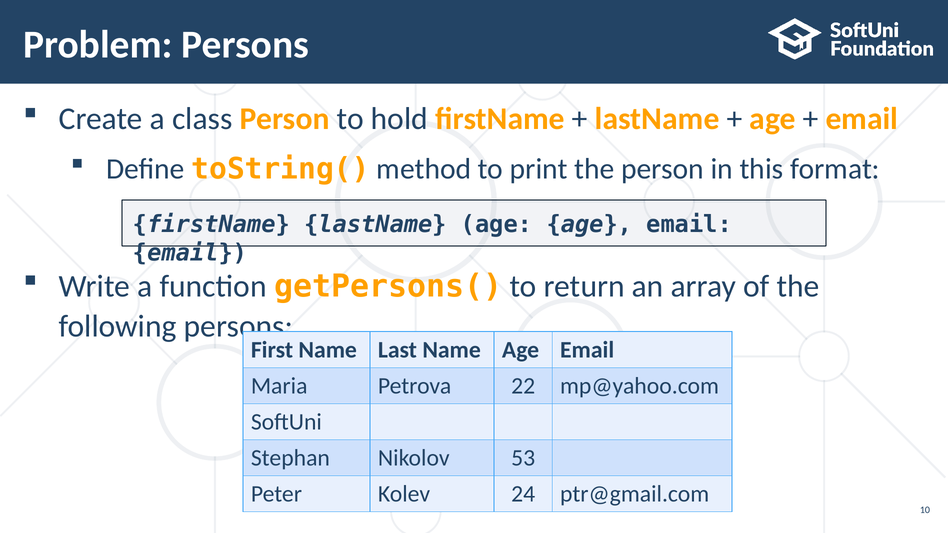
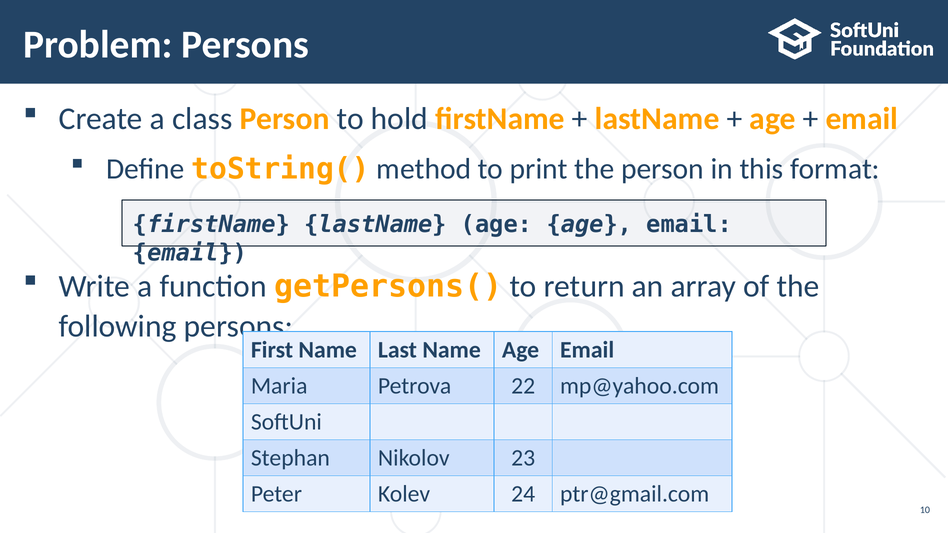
53: 53 -> 23 (523, 458)
